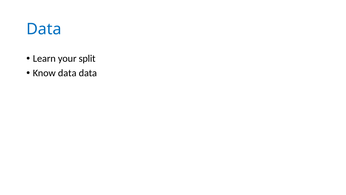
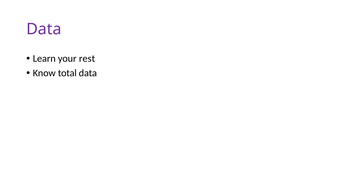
Data colour: blue -> purple (44, 29)
split: split -> rest (87, 58)
Know data: data -> total (67, 73)
